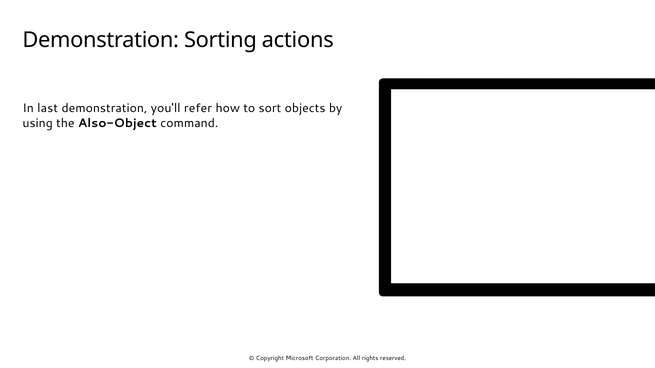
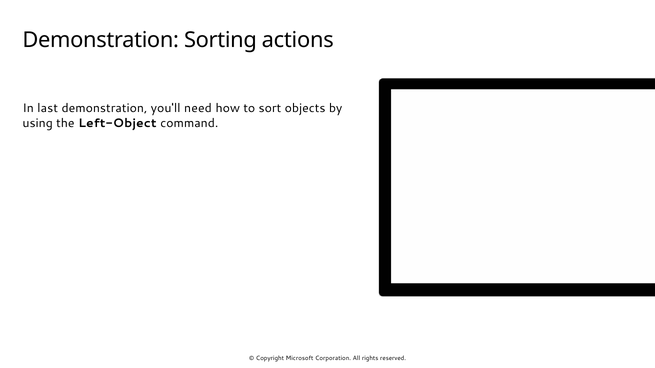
refer: refer -> need (198, 108)
Also-Object: Also-Object -> Left-Object (117, 123)
